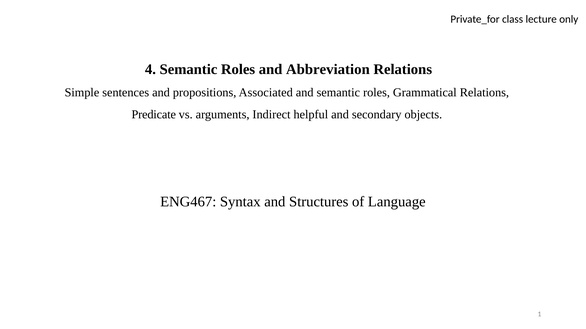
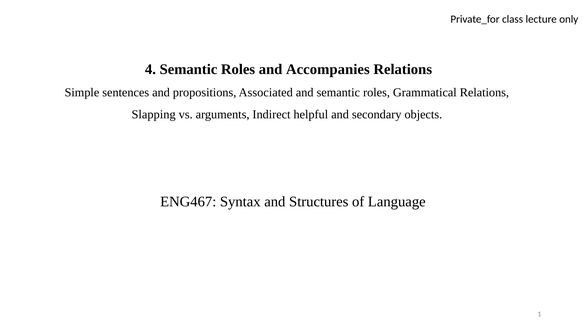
Abbreviation: Abbreviation -> Accompanies (328, 70)
Predicate: Predicate -> Slapping (154, 115)
